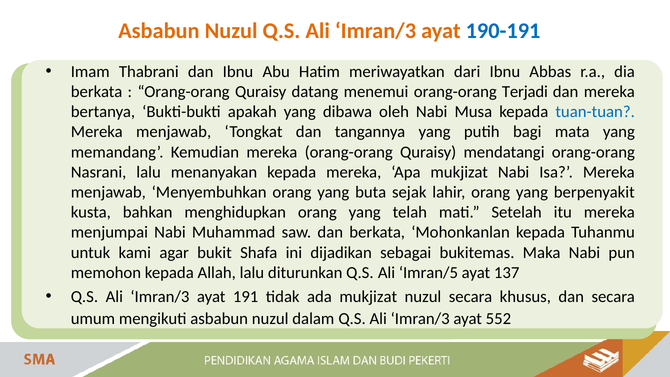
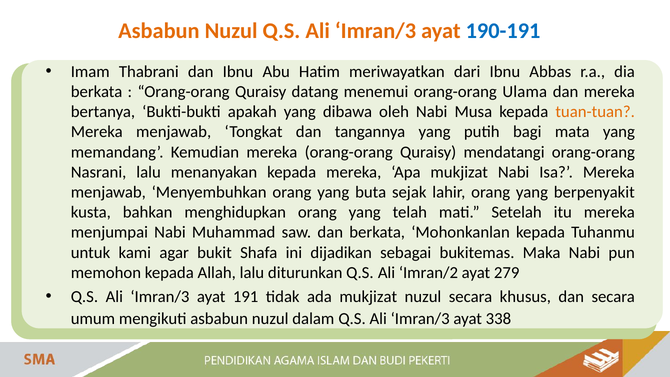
Terjadi: Terjadi -> Ulama (525, 92)
tuan-tuan colour: blue -> orange (595, 112)
Imran/5: Imran/5 -> Imran/2 (428, 273)
137: 137 -> 279 (507, 273)
552: 552 -> 338 (498, 318)
